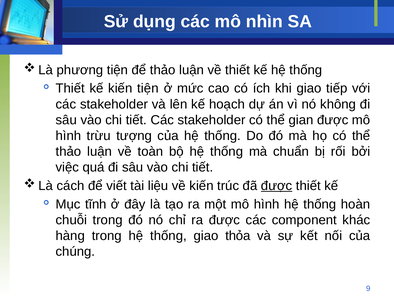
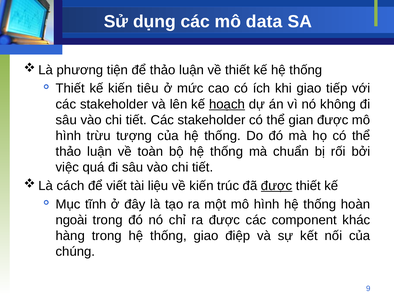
nhìn: nhìn -> data (264, 22)
kiến tiện: tiện -> tiêu (148, 88)
hoạch underline: none -> present (227, 104)
chuỗi: chuỗi -> ngoài (71, 220)
thỏa: thỏa -> điệp (238, 235)
